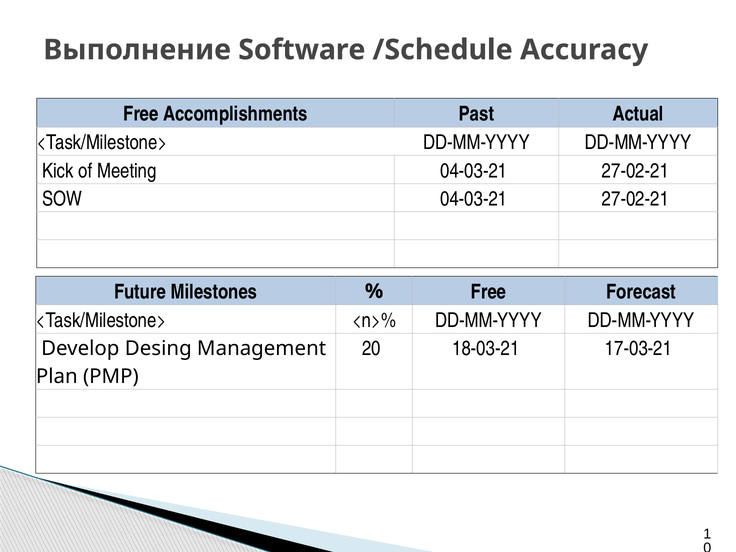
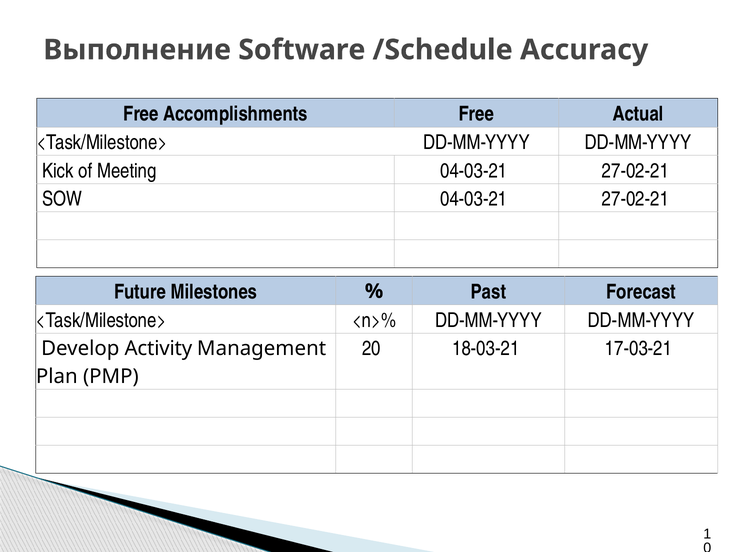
Accomplishments Past: Past -> Free (476, 114)
Free: Free -> Past (488, 292)
Desing: Desing -> Activity (158, 348)
